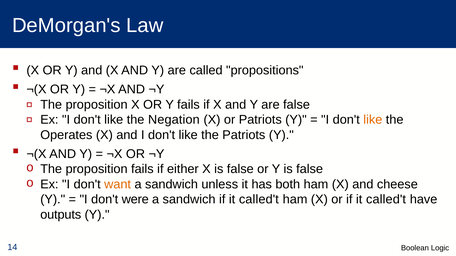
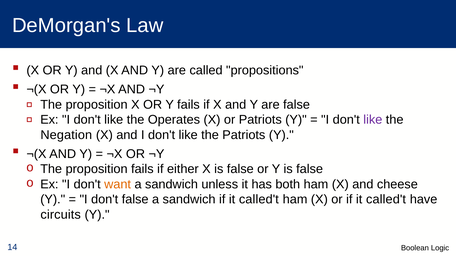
Negation: Negation -> Operates (174, 120)
like colour: orange -> purple (373, 120)
Operates: Operates -> Negation (66, 135)
don't were: were -> false (135, 200)
outputs: outputs -> circuits (61, 215)
